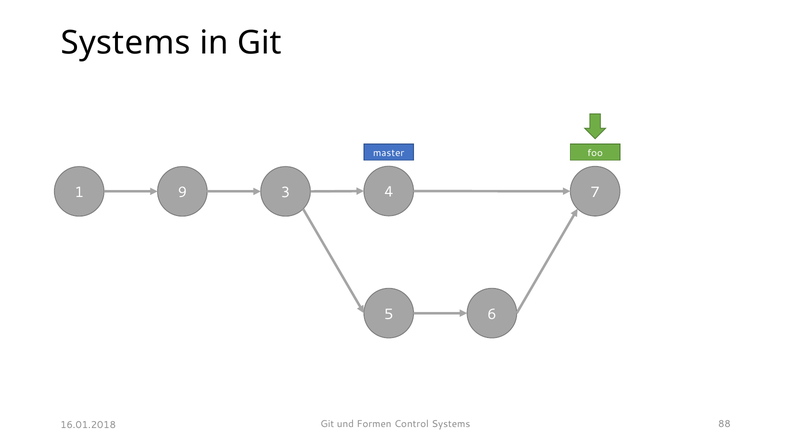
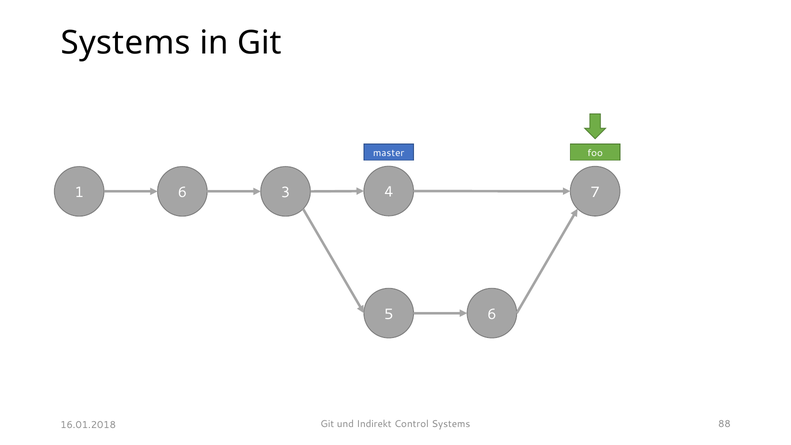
1 9: 9 -> 6 (182, 192)
Formen: Formen -> Indirekt (374, 424)
